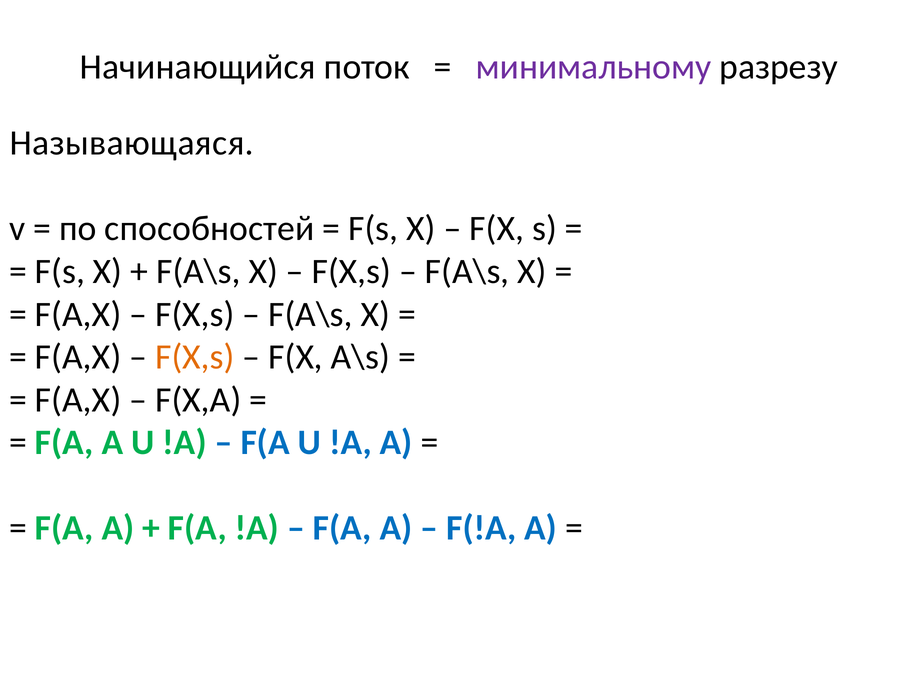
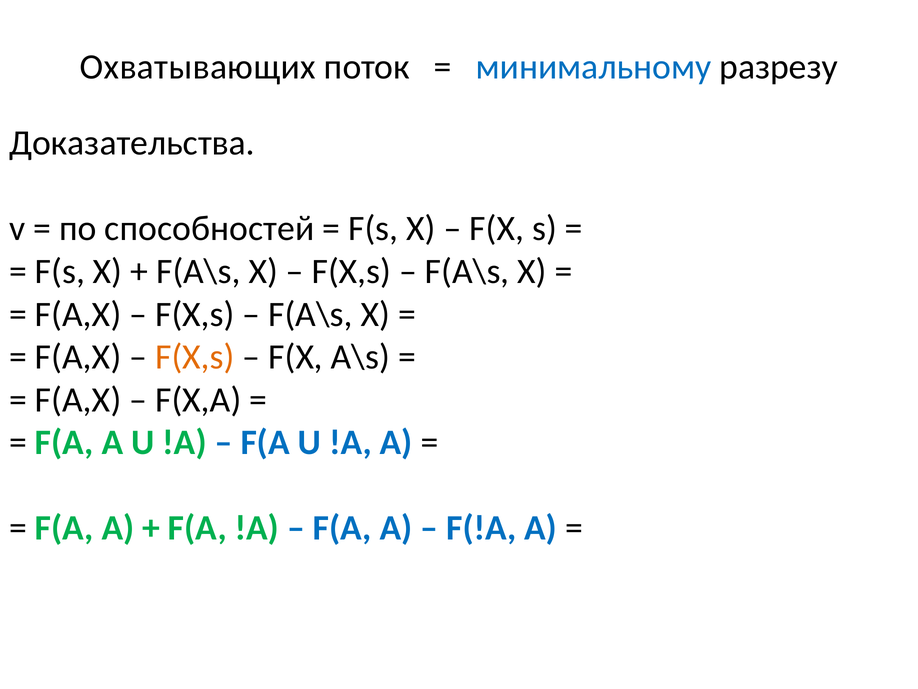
Начинающийся: Начинающийся -> Охватывающих (198, 67)
минимальному colour: purple -> blue (594, 67)
Называющаяся: Называющаяся -> Доказательства (132, 143)
